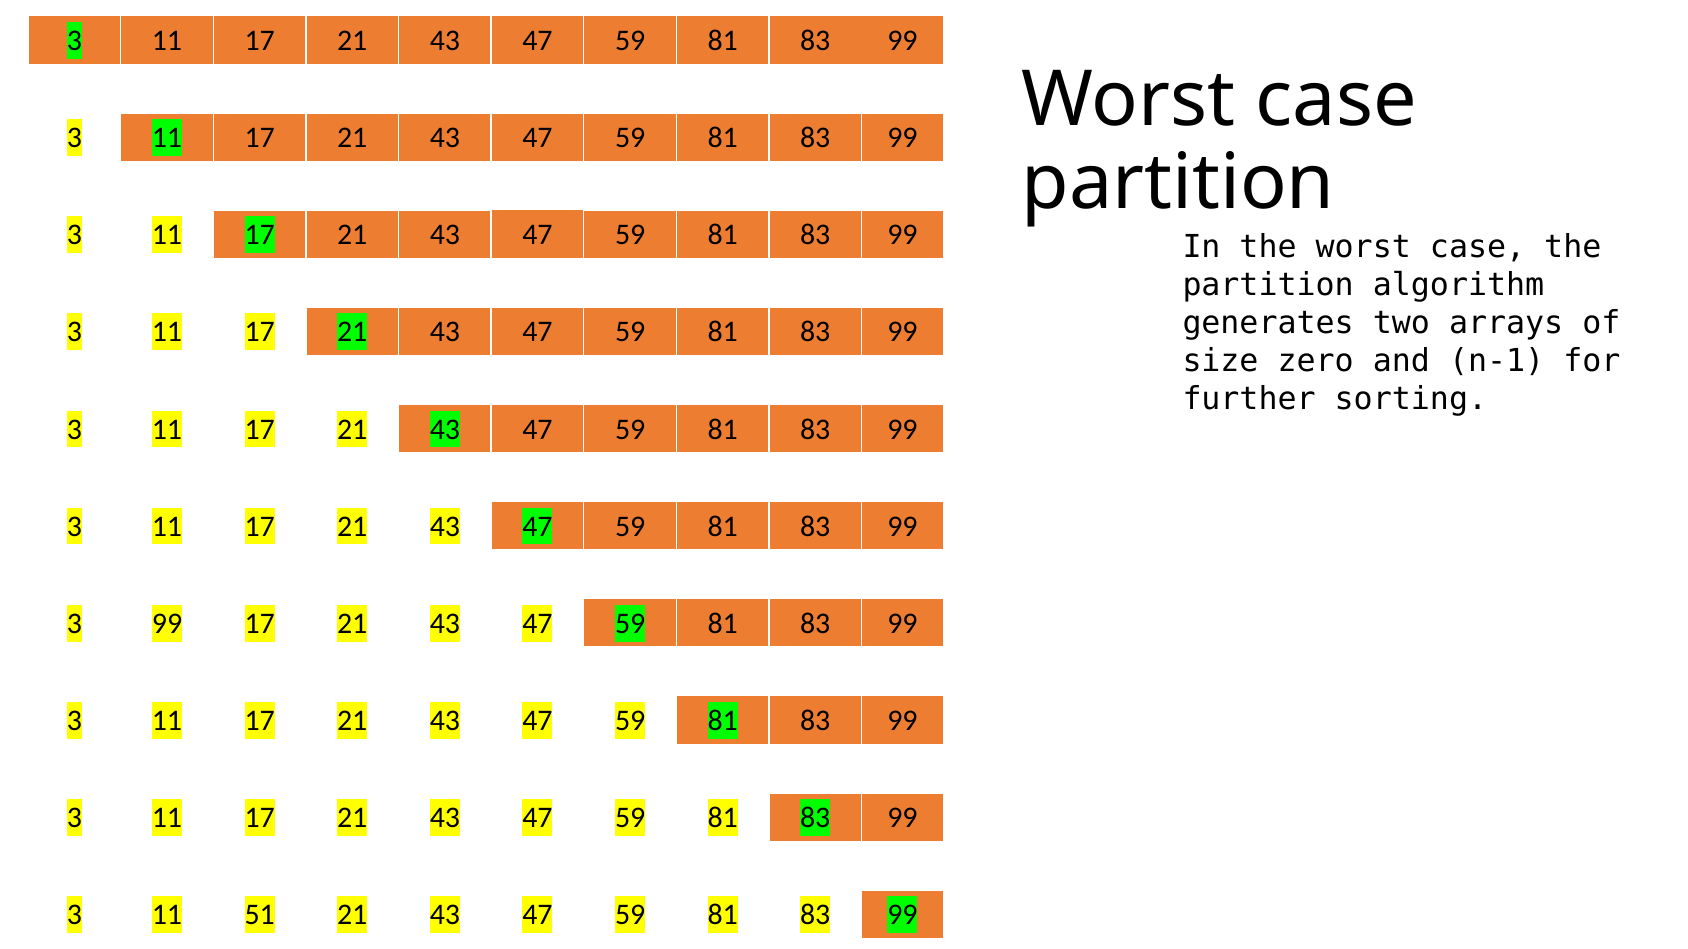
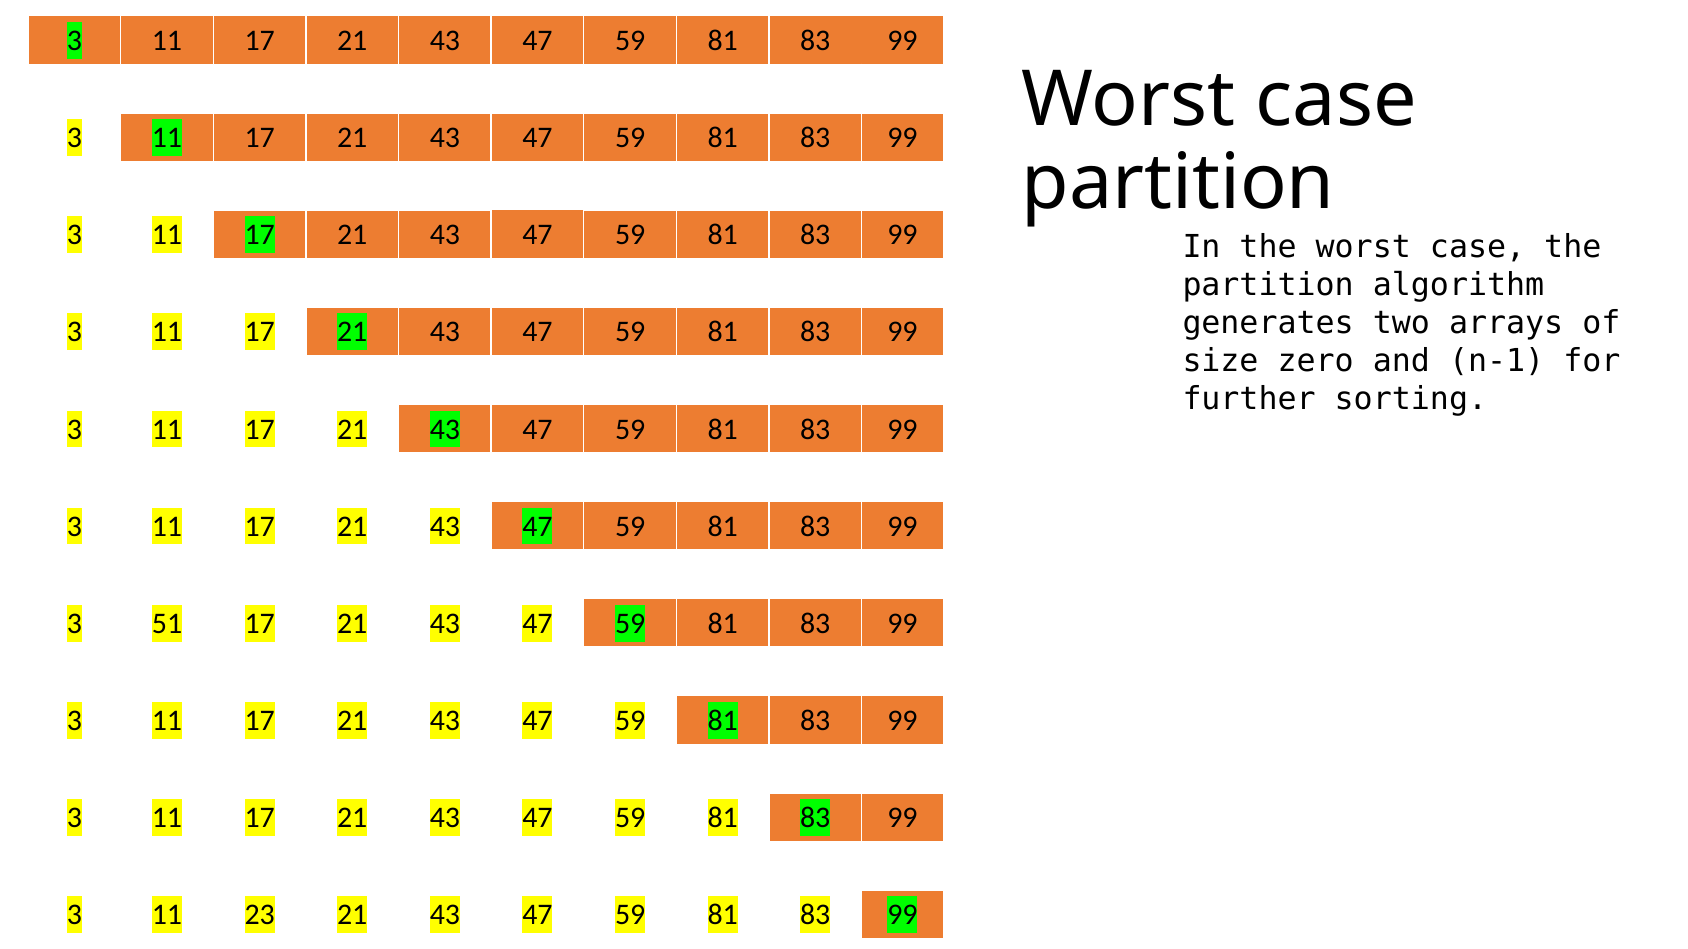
3 99: 99 -> 51 (167, 624)
51: 51 -> 23 (260, 915)
